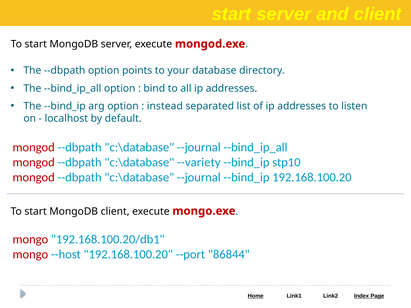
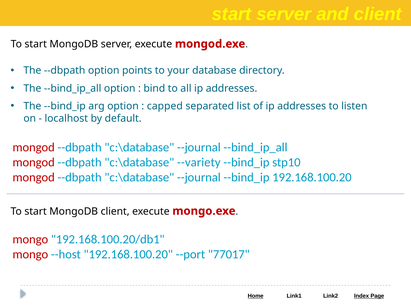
instead: instead -> capped (165, 106)
86844: 86844 -> 77017 (229, 255)
